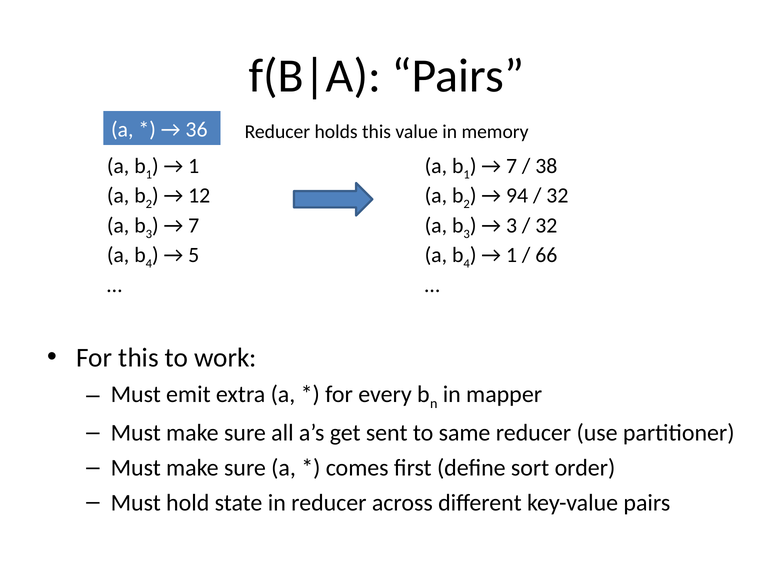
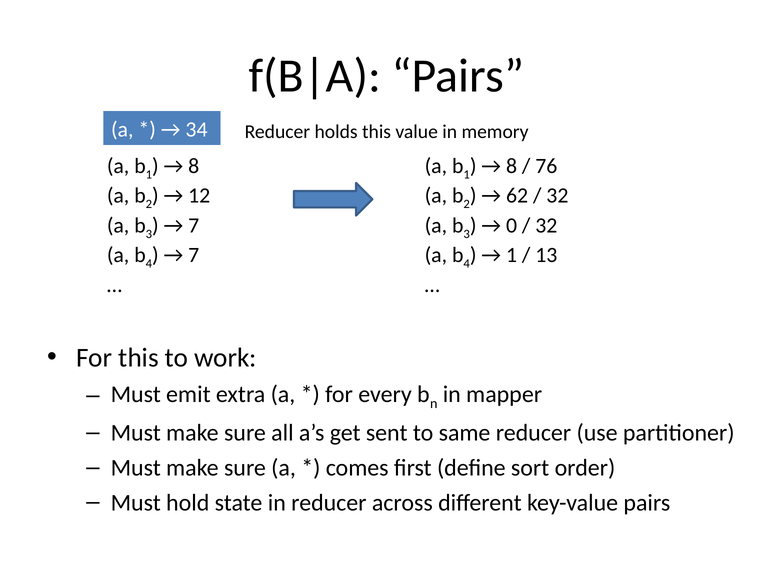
36: 36 -> 34 (197, 130)
1: 1 -> 8 (194, 166)
7: 7 -> 8 (512, 166)
38: 38 -> 76 (546, 166)
94: 94 -> 62 (517, 196)
3: 3 -> 0 (512, 225)
5: 5 -> 7 (194, 255)
66: 66 -> 13 (546, 255)
